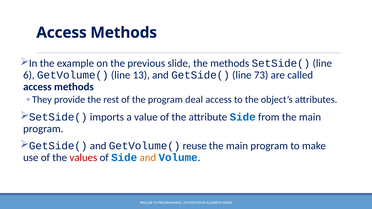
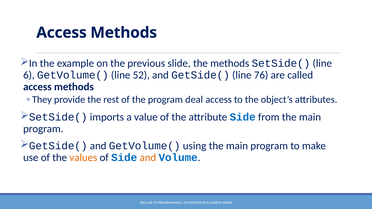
13: 13 -> 52 (141, 75)
73: 73 -> 76 (261, 75)
reuse: reuse -> using (195, 146)
values colour: red -> orange (83, 158)
